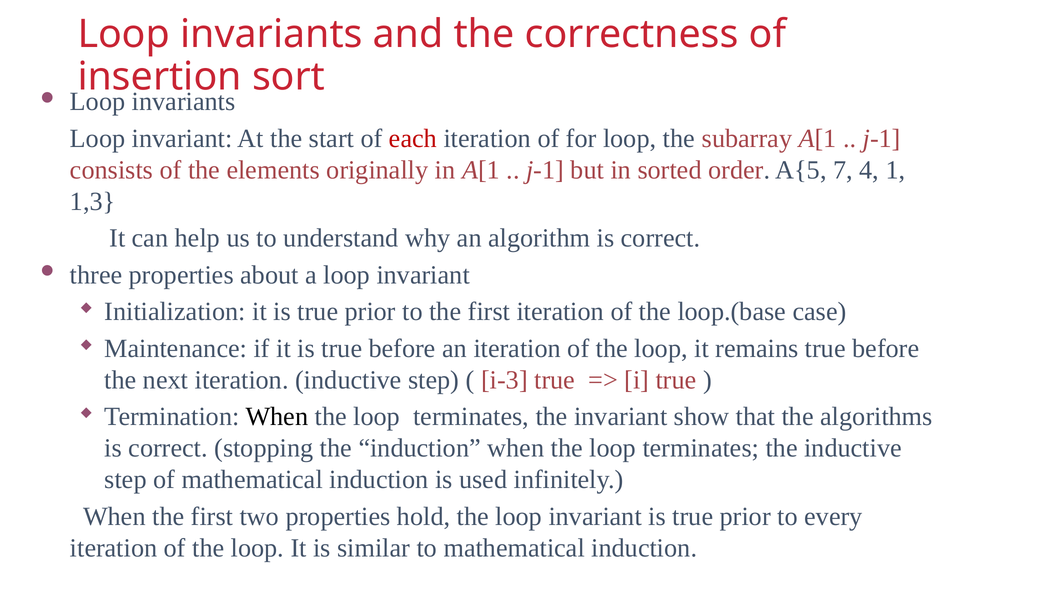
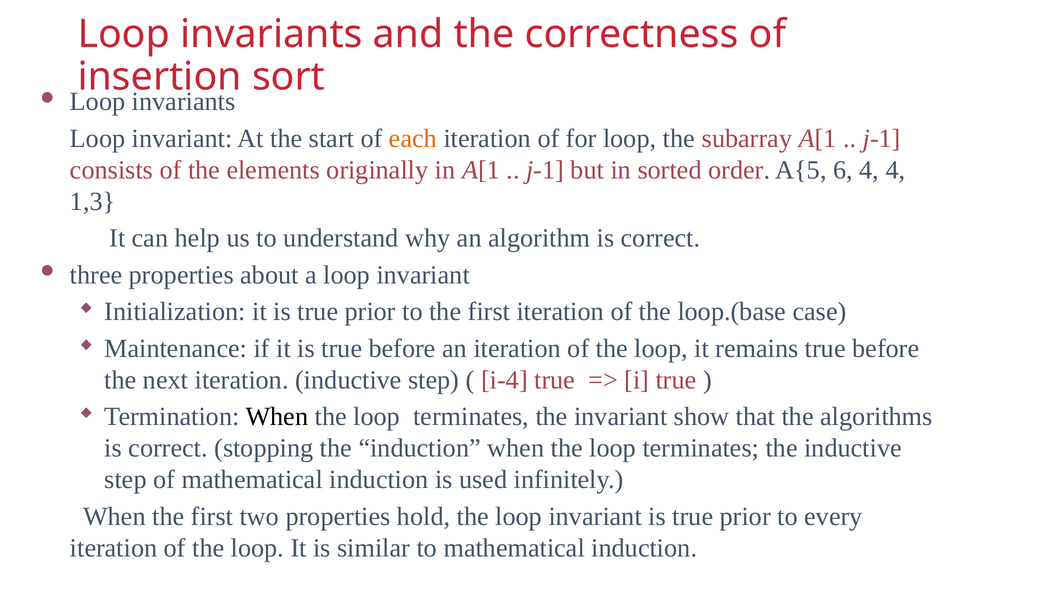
each colour: red -> orange (413, 138)
7: 7 -> 6 (843, 170)
4 1: 1 -> 4 (895, 170)
i-3: i-3 -> i-4 (505, 380)
